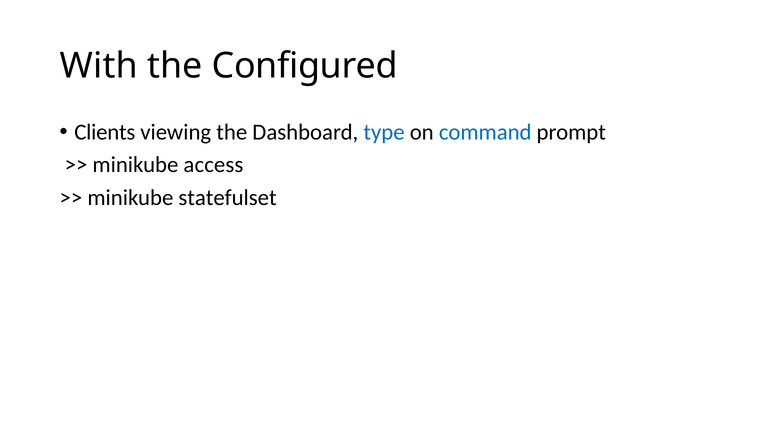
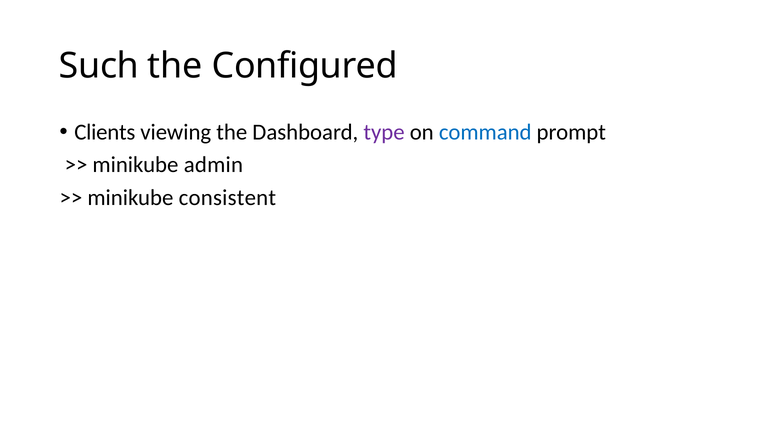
With: With -> Such (99, 66)
type colour: blue -> purple (384, 132)
access: access -> admin (213, 165)
statefulset: statefulset -> consistent (227, 198)
